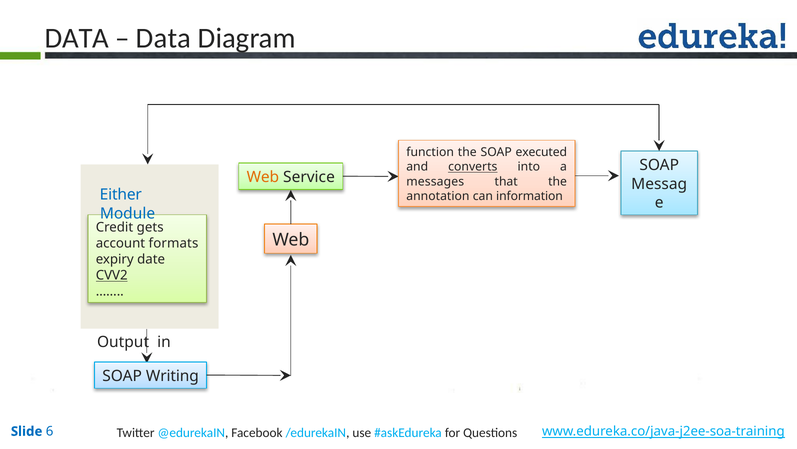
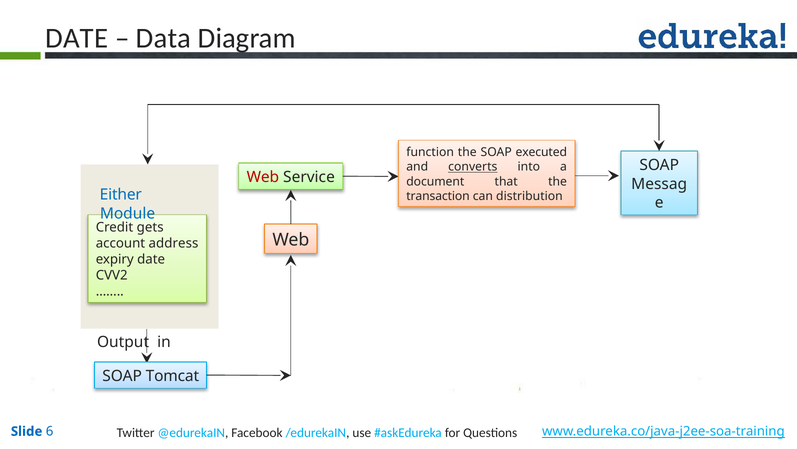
DATA: DATA -> DATE (77, 38)
Web colour: orange -> red (263, 177)
messages: messages -> document (435, 181)
annotation: annotation -> transaction (438, 196)
information: information -> distribution (529, 196)
formats: formats -> address (173, 243)
CVV2 underline: present -> none (112, 275)
Writing: Writing -> Tomcat (172, 376)
